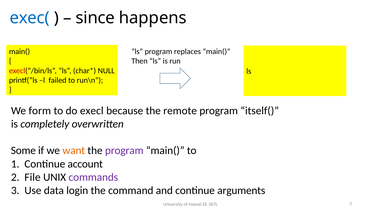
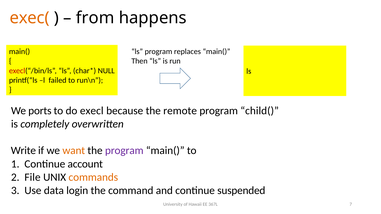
exec( colour: blue -> orange (30, 18)
since: since -> from (95, 18)
form: form -> ports (40, 111)
itself(: itself( -> child( (260, 111)
Some: Some -> Write (23, 151)
commands colour: purple -> orange (93, 177)
arguments: arguments -> suspended (241, 191)
